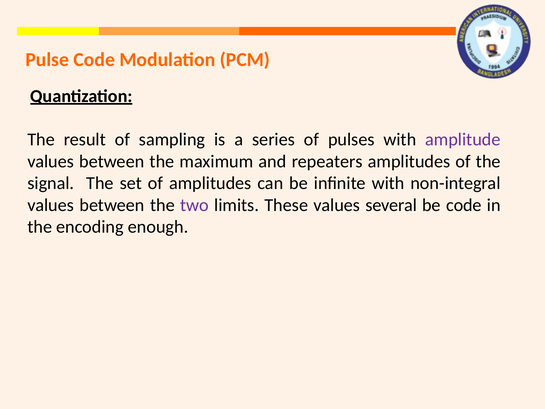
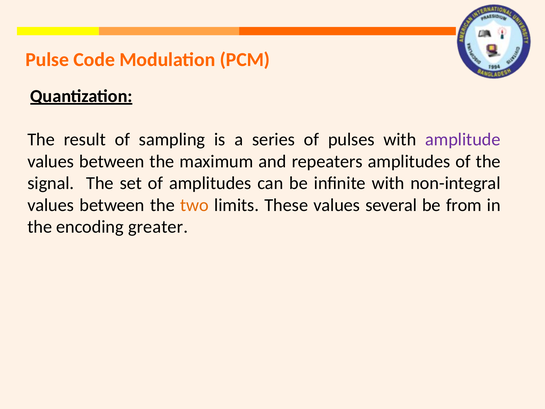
two colour: purple -> orange (194, 205)
be code: code -> from (464, 205)
enough: enough -> greater (158, 227)
